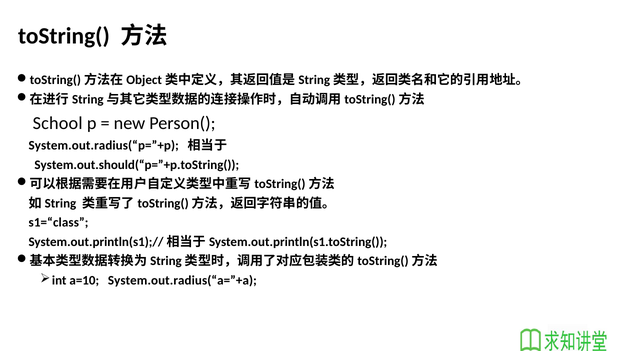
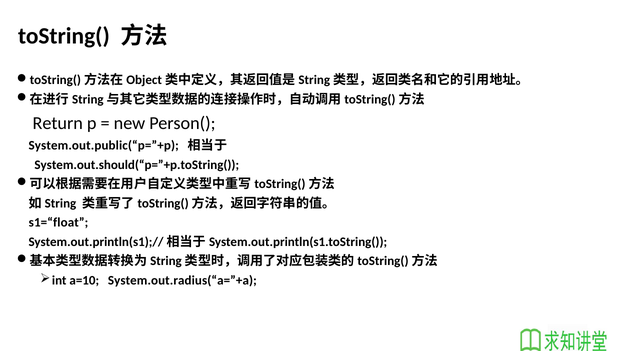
School: School -> Return (58, 123)
System.out.radius(“p=”+p: System.out.radius(“p=”+p -> System.out.public(“p=”+p (104, 146)
s1=“class: s1=“class -> s1=“float (59, 223)
